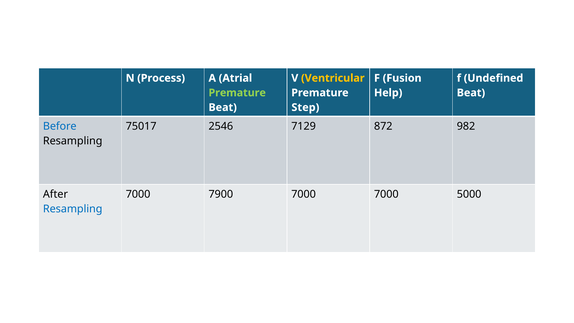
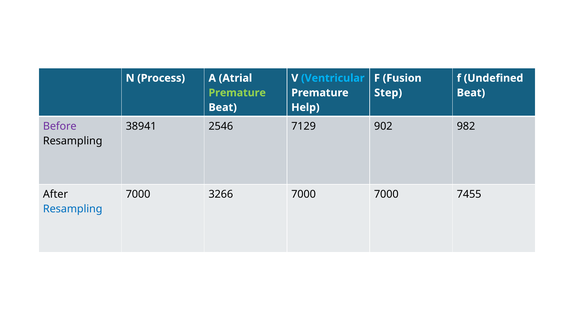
Ventricular colour: yellow -> light blue (333, 78)
Help: Help -> Step (388, 93)
Step: Step -> Help (305, 107)
Before colour: blue -> purple (60, 126)
75017: 75017 -> 38941 (141, 126)
872: 872 -> 902 (383, 126)
7900: 7900 -> 3266 (221, 194)
5000: 5000 -> 7455 (469, 194)
